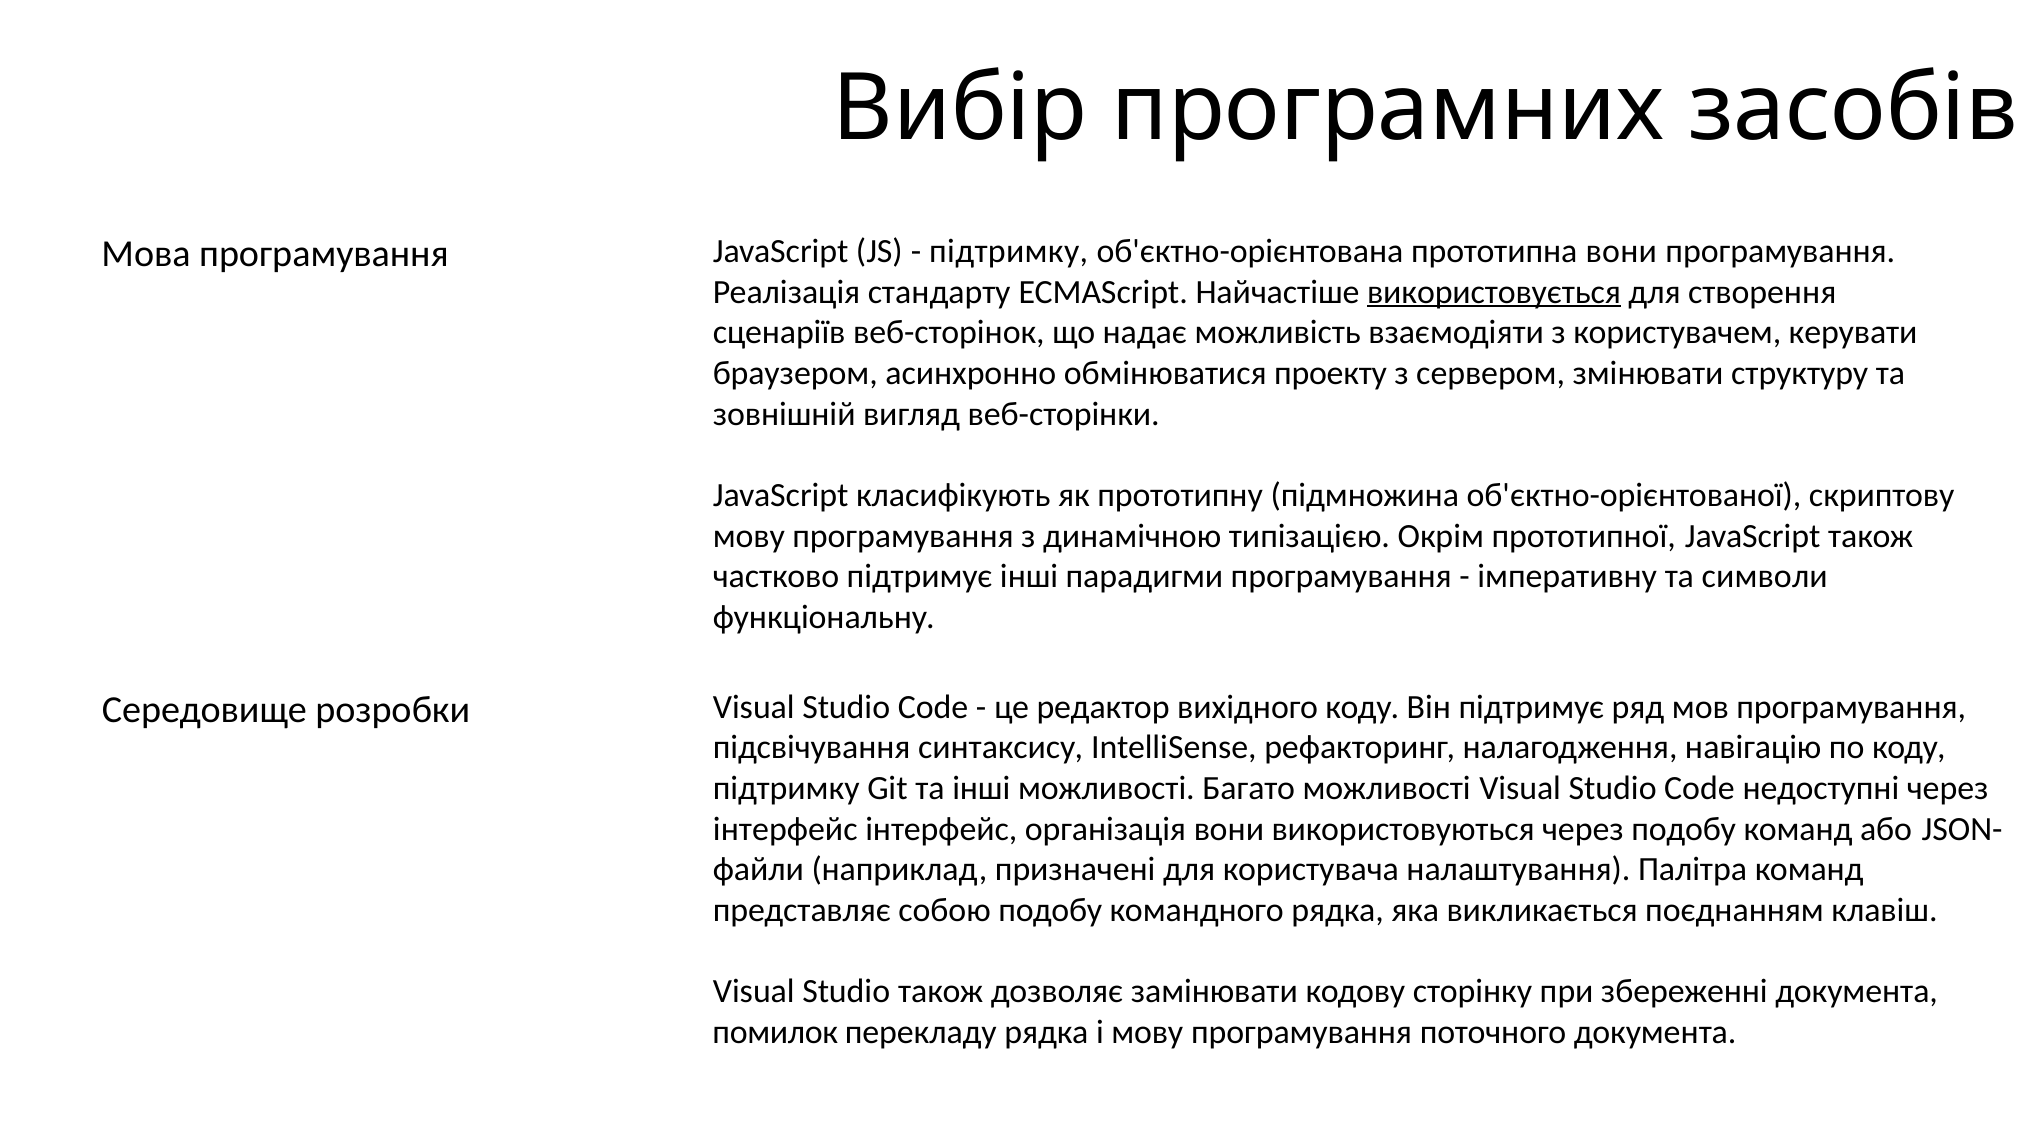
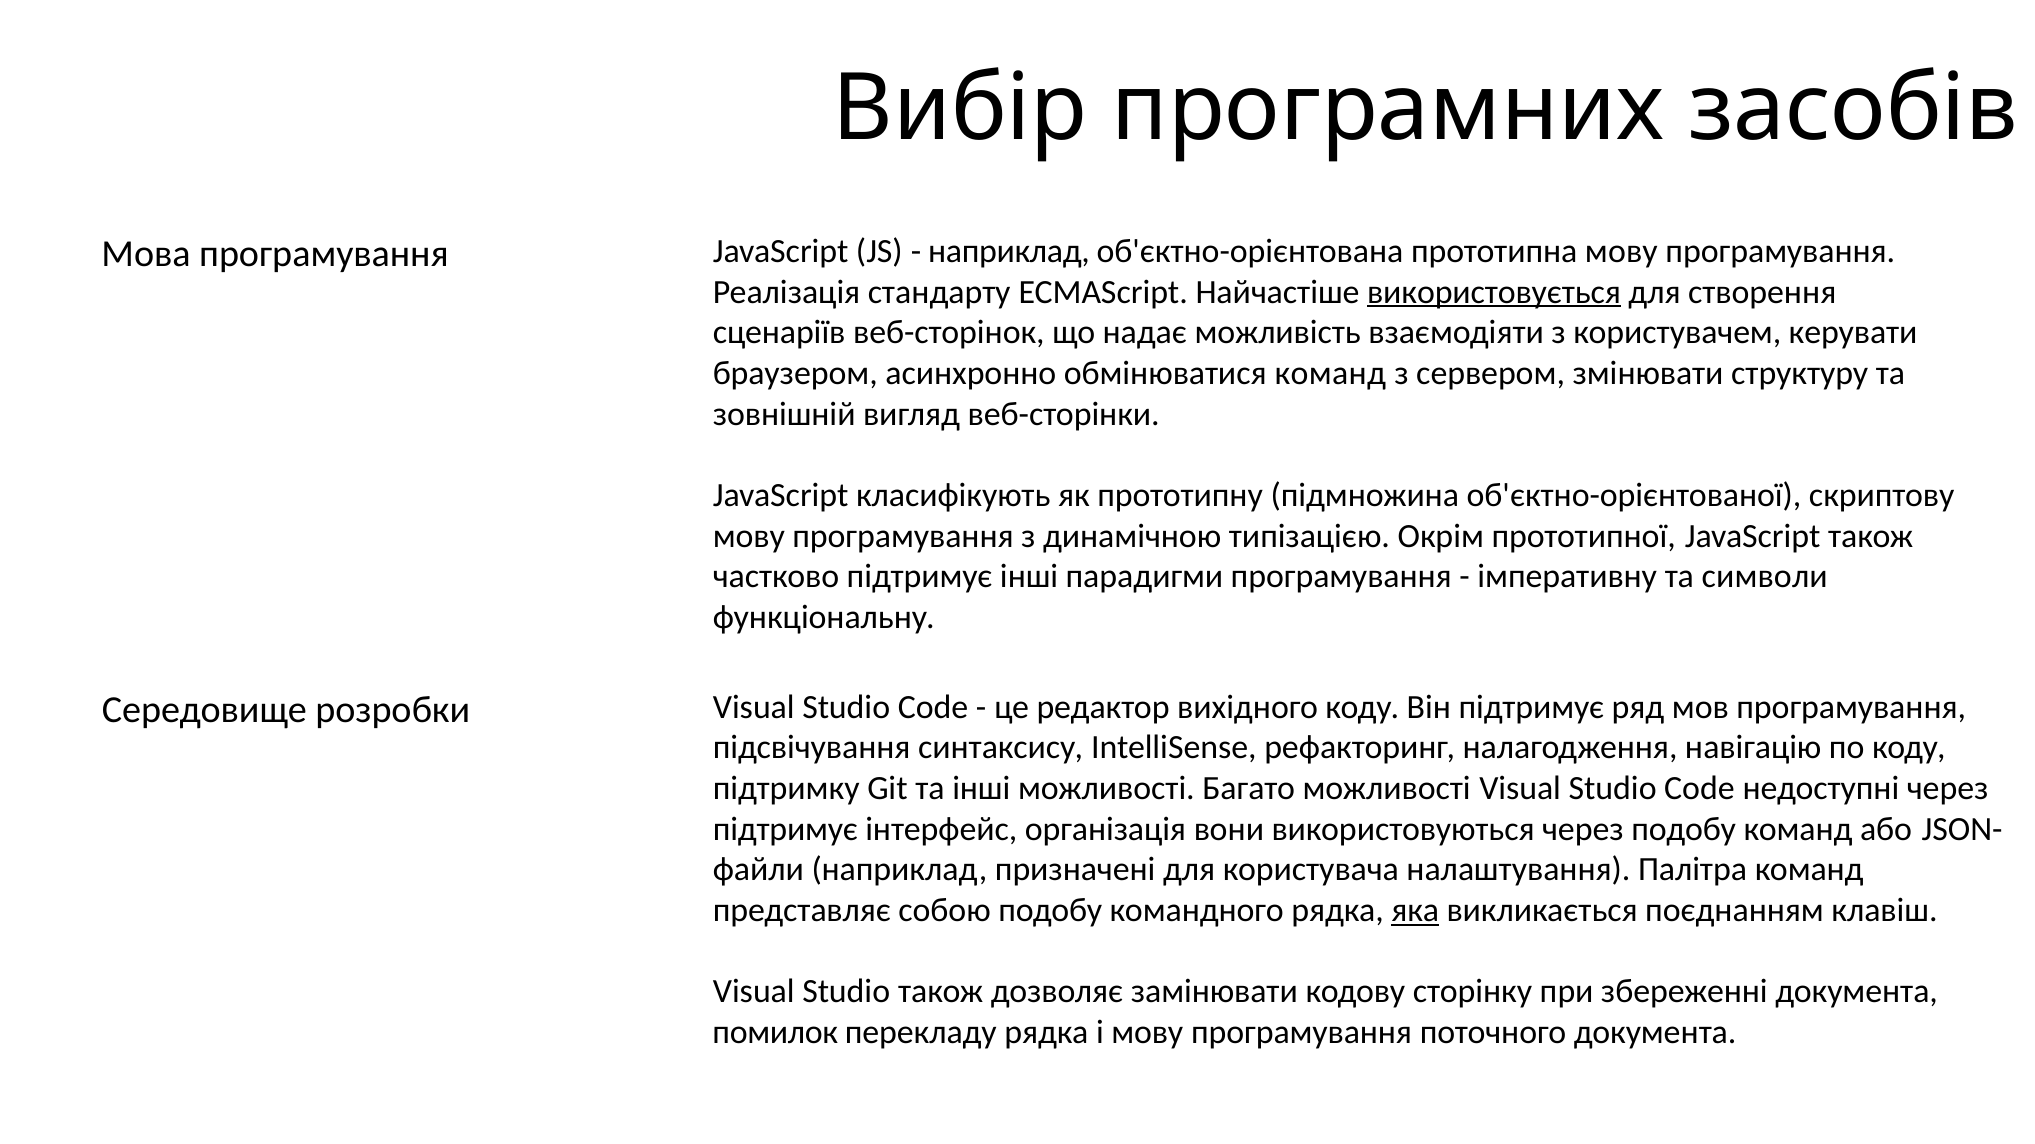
підтримку: підтримку -> наприклад (1009, 251)
прототипна вони: вони -> мову (1621, 251)
обмінюватися проекту: проекту -> команд (1330, 373)
інтерфейс: інтерфейс -> підтримує (785, 829)
яка underline: none -> present (1415, 911)
